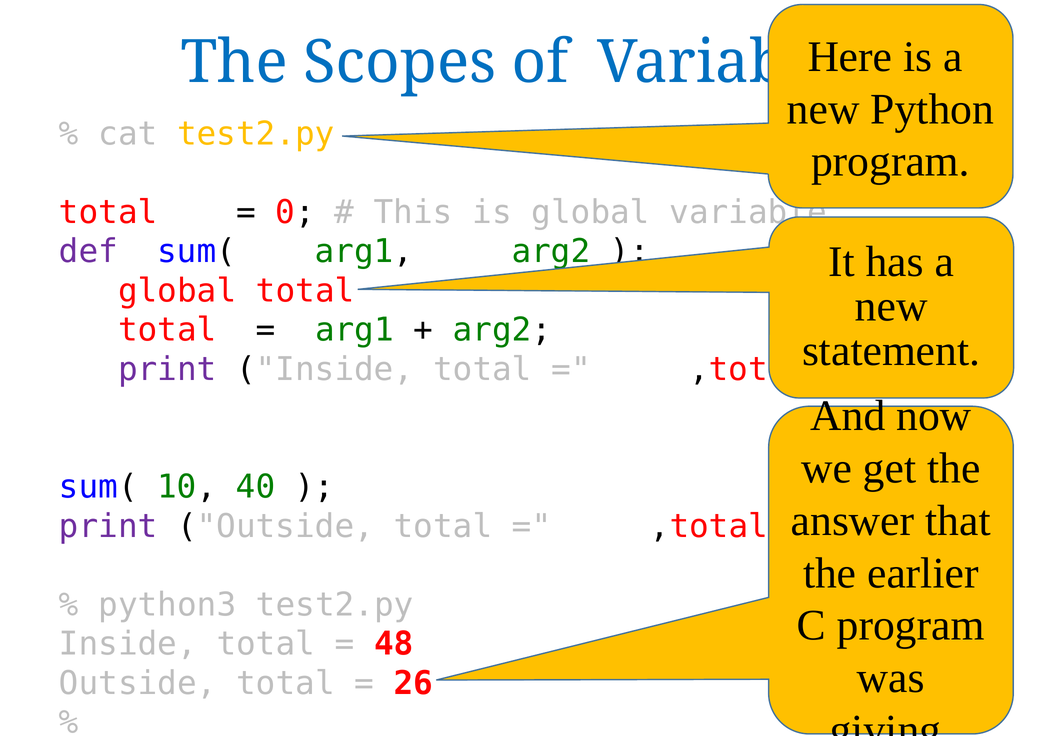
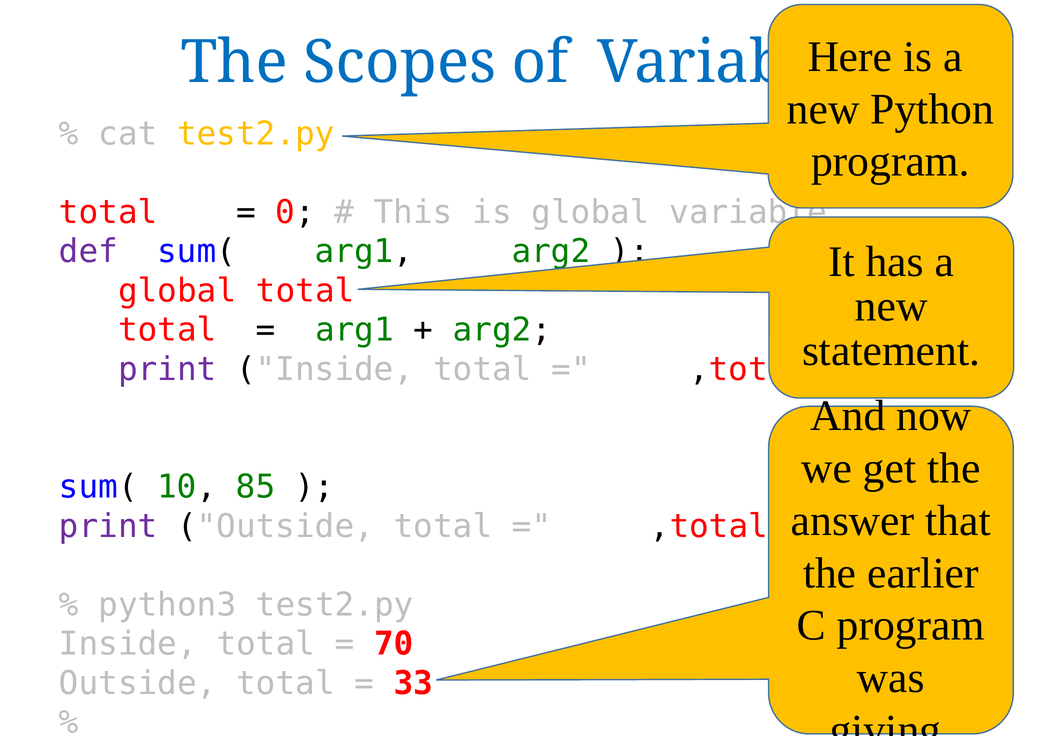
40: 40 -> 85 (256, 487)
48: 48 -> 70 (394, 645)
26: 26 -> 33 (414, 684)
